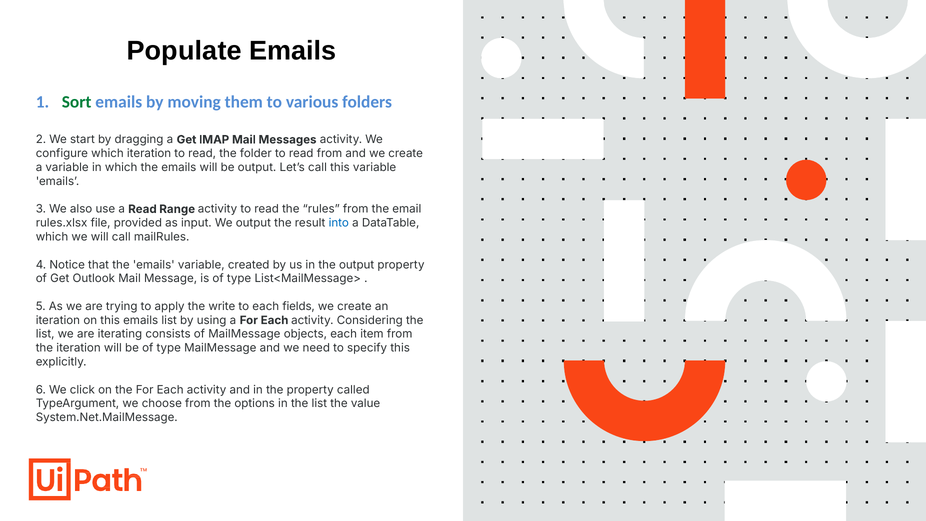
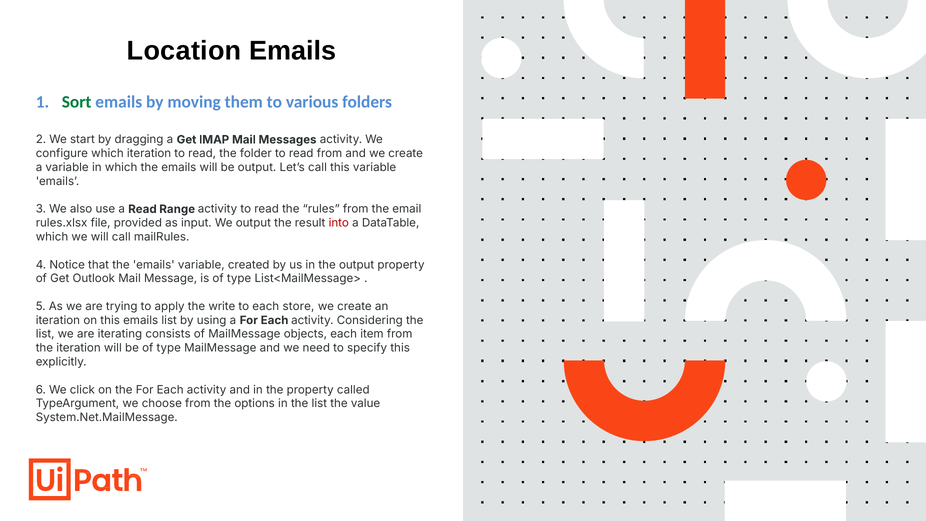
Populate: Populate -> Location (184, 51)
into colour: blue -> red (339, 223)
fields: fields -> store (298, 306)
